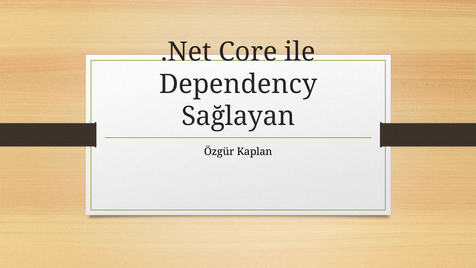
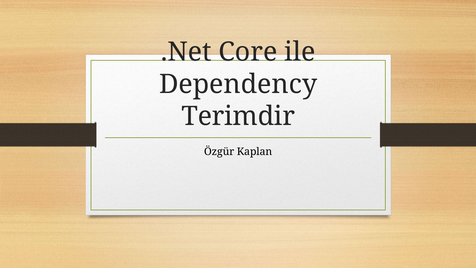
Sağlayan: Sağlayan -> Terimdir (238, 116)
